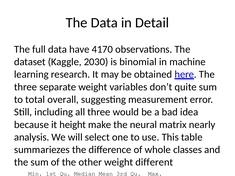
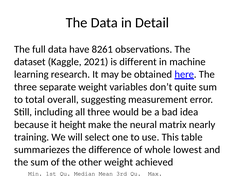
4170: 4170 -> 8261 (102, 49)
2030: 2030 -> 2021 (96, 62)
binomial: binomial -> different (138, 62)
analysis: analysis -> training (32, 137)
classes: classes -> lowest (188, 150)
different: different -> achieved (154, 162)
